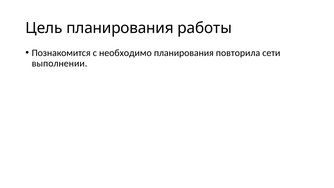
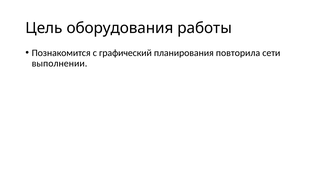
Цель планирования: планирования -> оборудования (120, 28)
необходимо: необходимо -> графический (125, 53)
